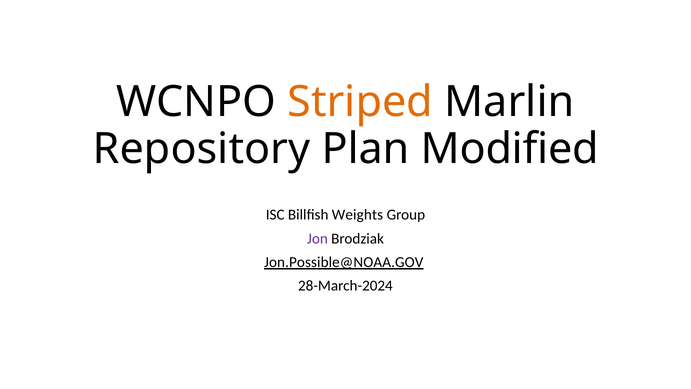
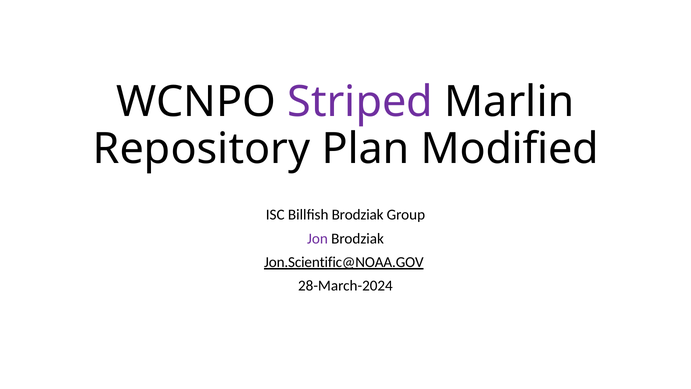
Striped colour: orange -> purple (360, 102)
Billfish Weights: Weights -> Brodziak (358, 215)
Jon.Possible@NOAA.GOV: Jon.Possible@NOAA.GOV -> Jon.Scientific@NOAA.GOV (344, 262)
